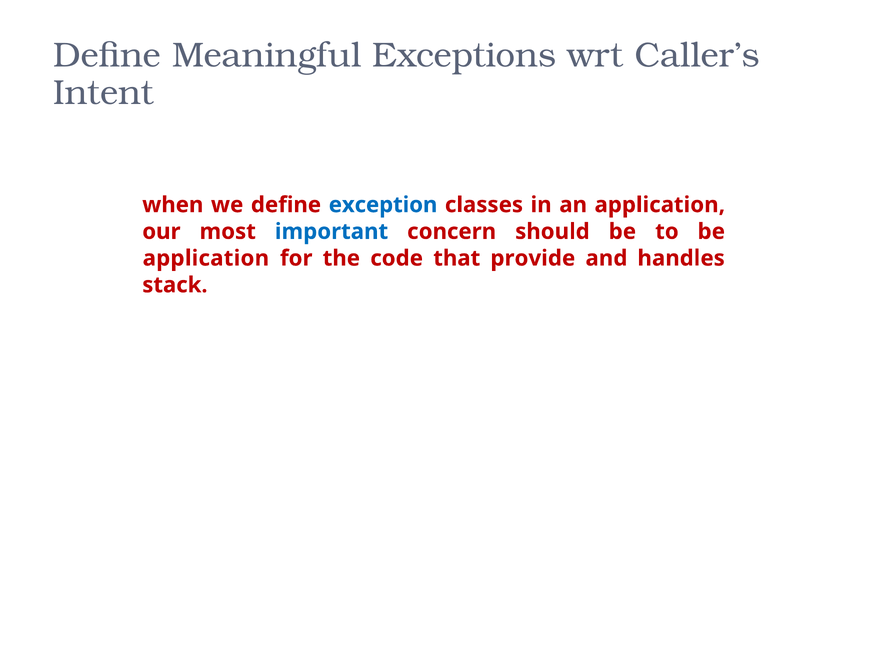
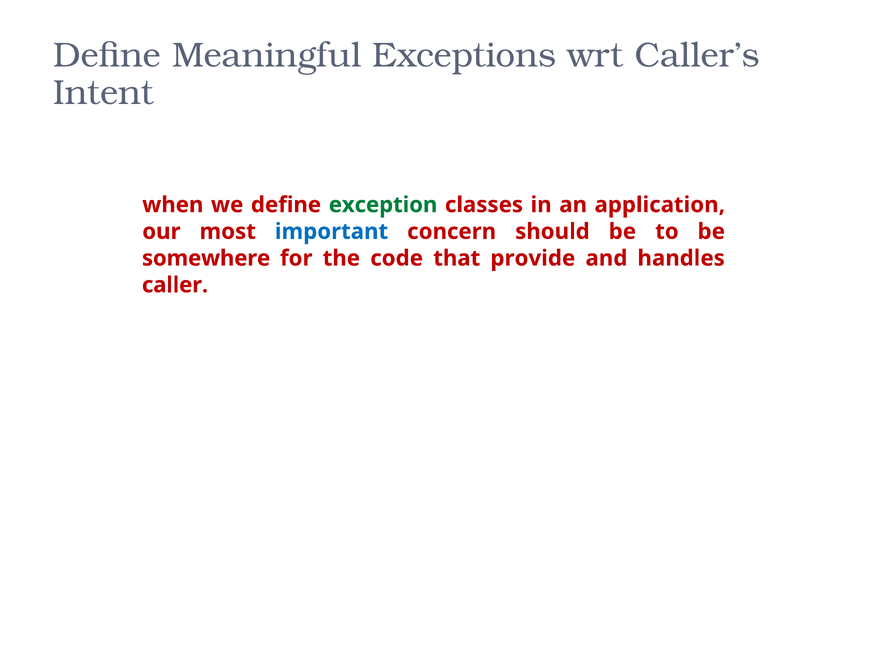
exception colour: blue -> green (383, 205)
application: application -> somewhere (206, 258)
stack: stack -> caller (175, 285)
